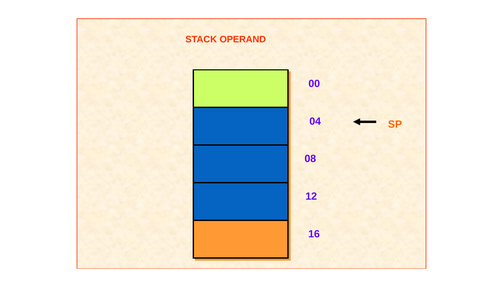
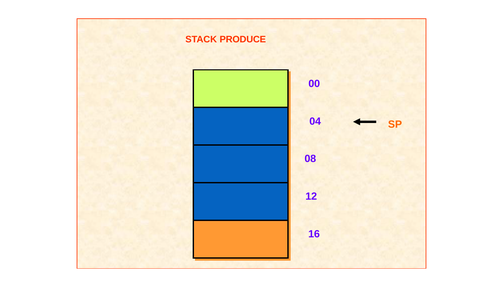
OPERAND: OPERAND -> PRODUCE (243, 39)
